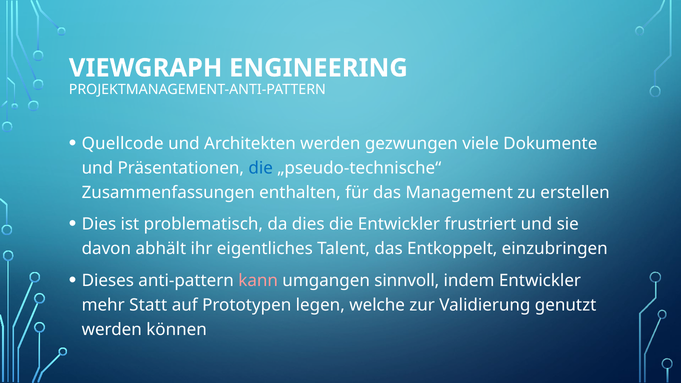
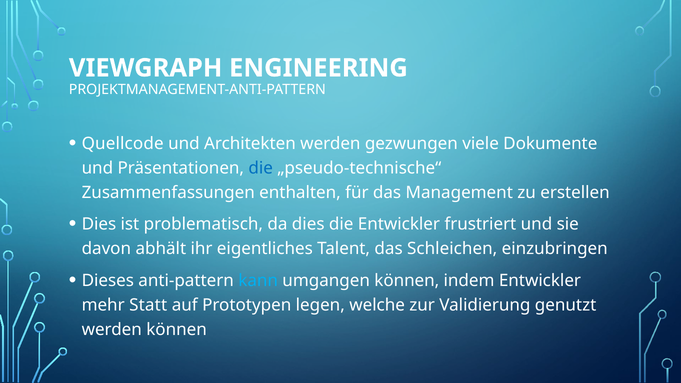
Entkoppelt: Entkoppelt -> Schleichen (452, 249)
kann colour: pink -> light blue (258, 280)
umgangen sinnvoll: sinnvoll -> können (407, 280)
